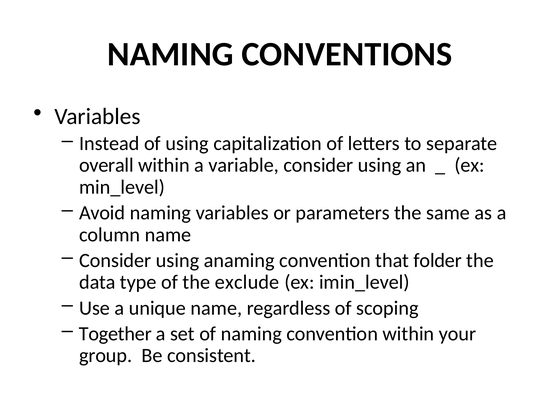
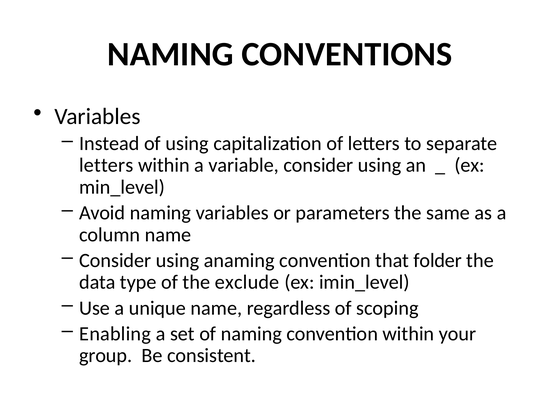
overall: overall -> letters (106, 165)
Together: Together -> Enabling (115, 334)
